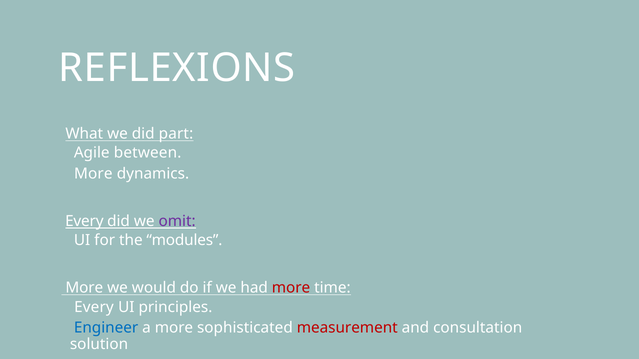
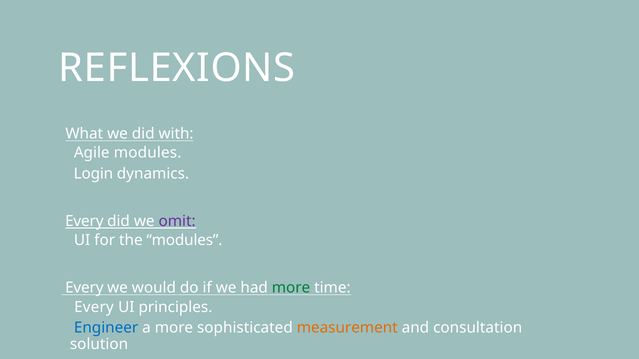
part: part -> with (176, 134)
Agile between: between -> modules (148, 153)
More: More -> Login (93, 174)
More: More -> Every (84, 288)
more colour: red -> green (291, 288)
measurement colour: red -> orange (347, 328)
